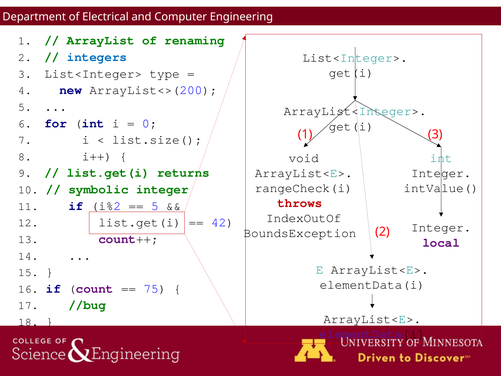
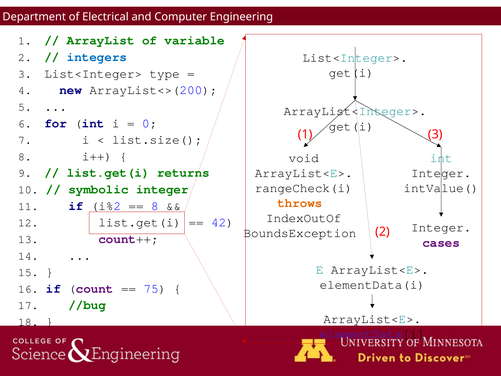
renaming: renaming -> variable (195, 40)
throws colour: red -> orange (300, 203)
5: 5 -> 8 (155, 206)
local: local -> cases (441, 242)
